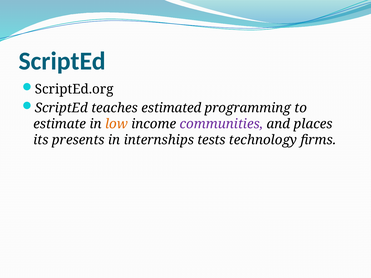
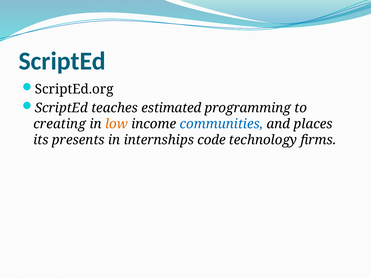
estimate: estimate -> creating (60, 124)
communities colour: purple -> blue (221, 124)
tests: tests -> code (212, 140)
